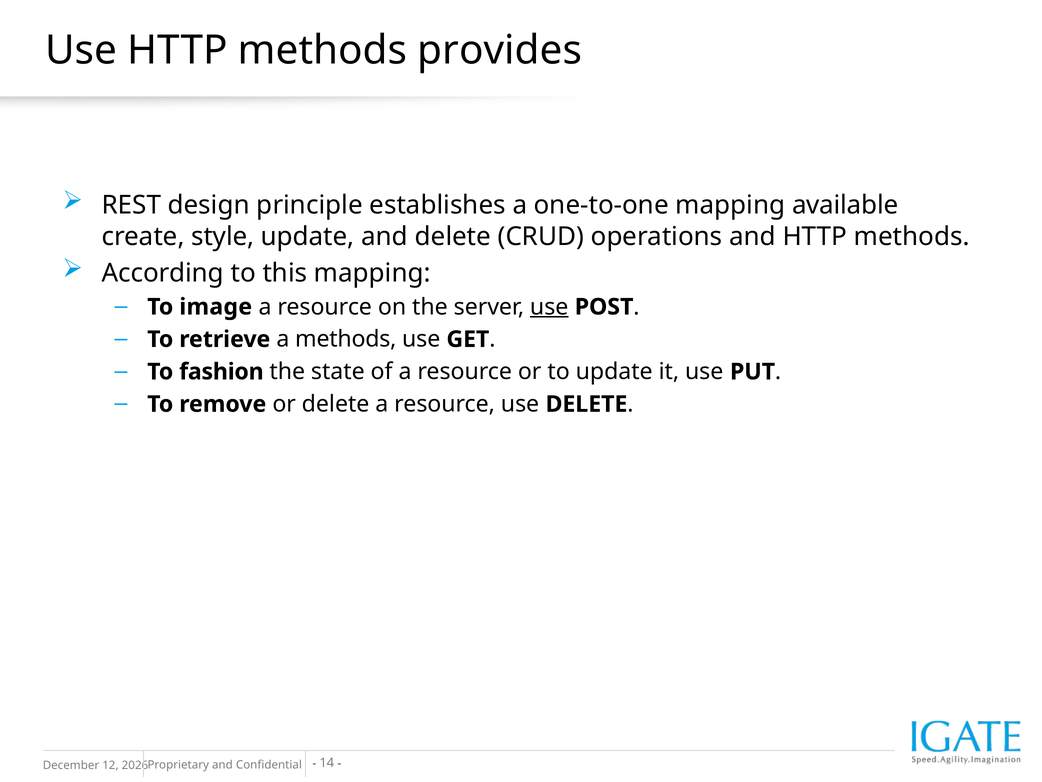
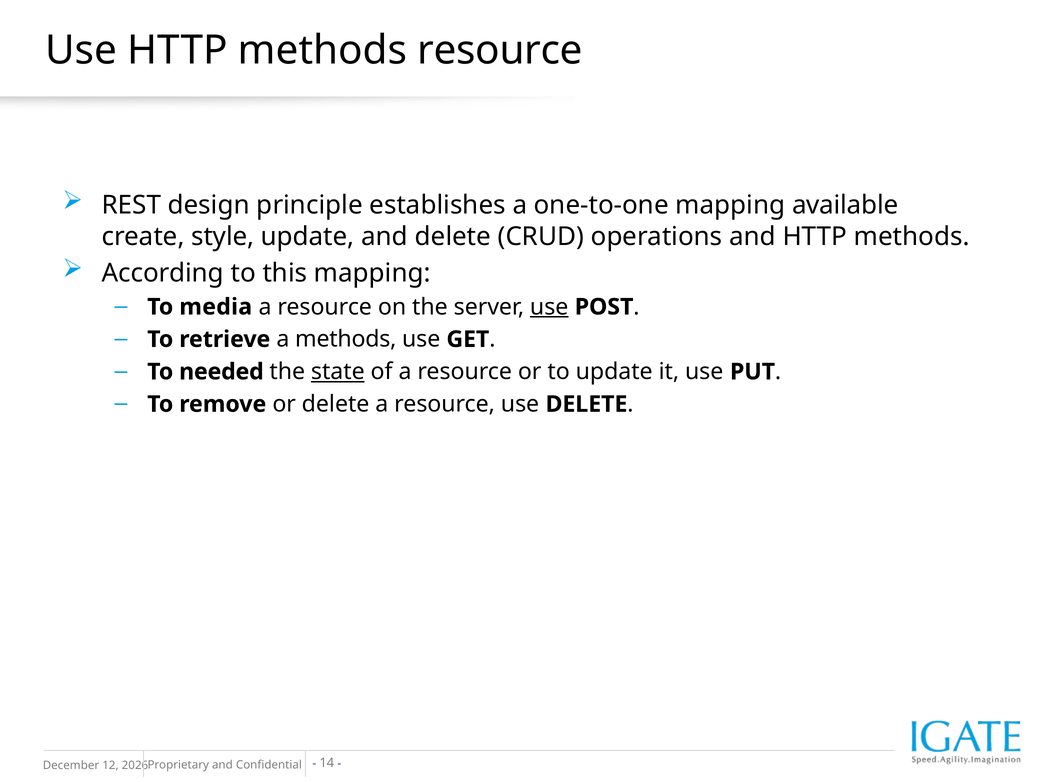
methods provides: provides -> resource (500, 50)
image: image -> media (216, 307)
fashion: fashion -> needed (221, 372)
state underline: none -> present (338, 372)
